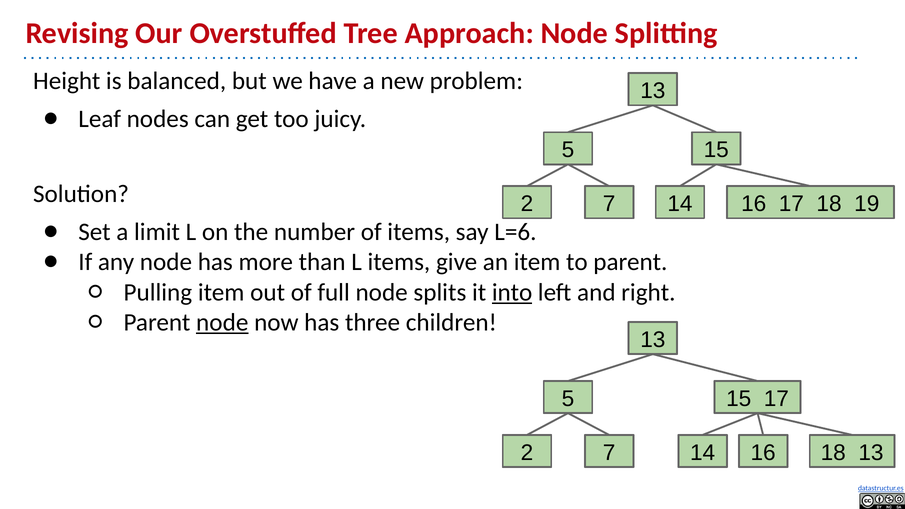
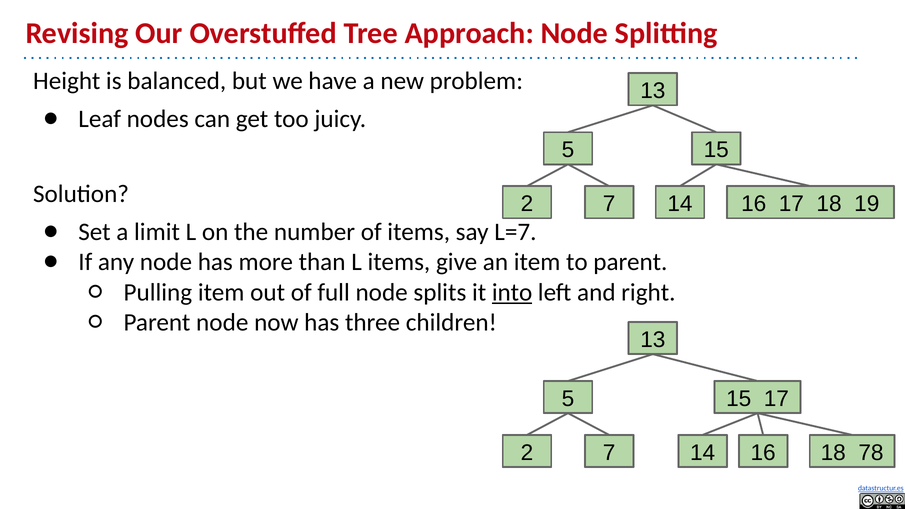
L=6: L=6 -> L=7 (515, 232)
node underline: present -> none (222, 322)
18 13: 13 -> 78 (871, 453)
